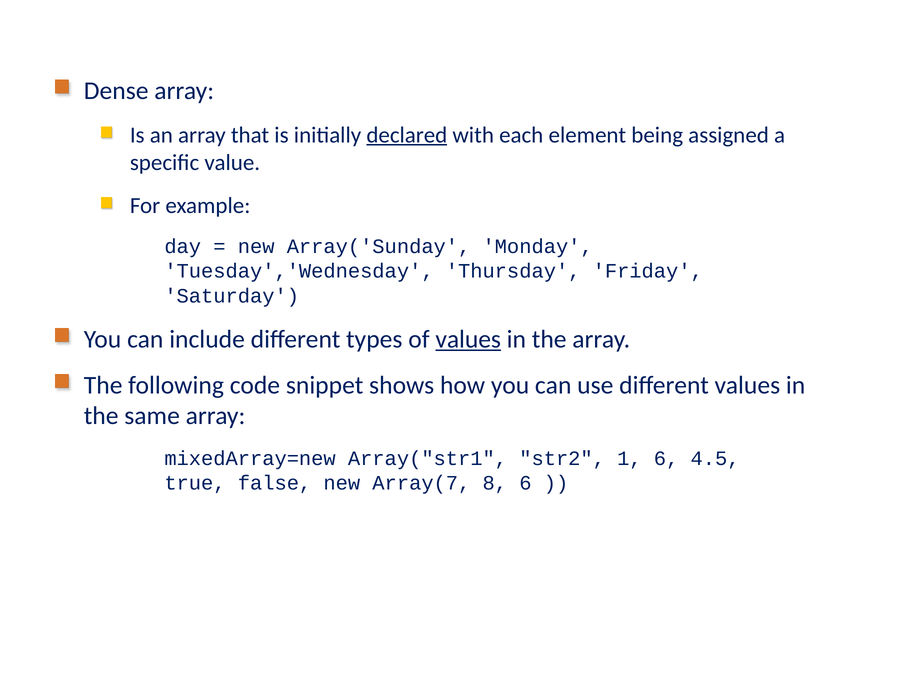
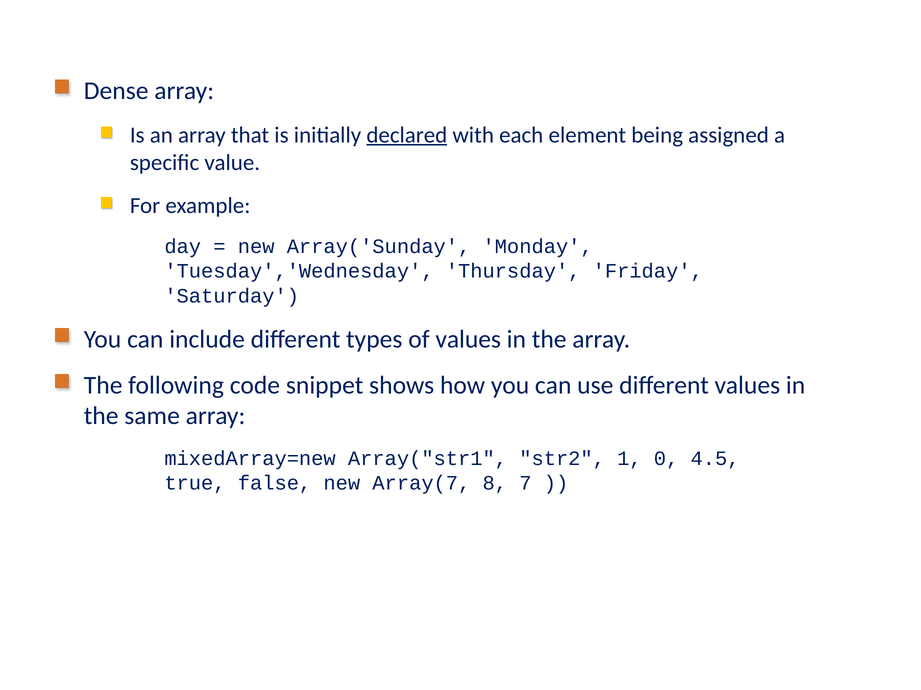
values underline: present -> none (468, 339)
1 6: 6 -> 0 (666, 459)
8 6: 6 -> 7 (525, 483)
